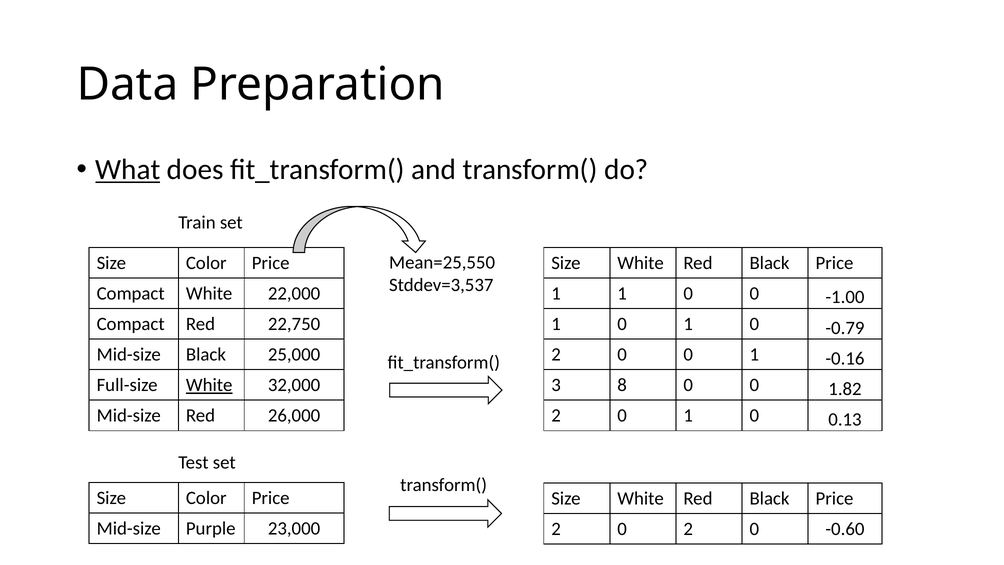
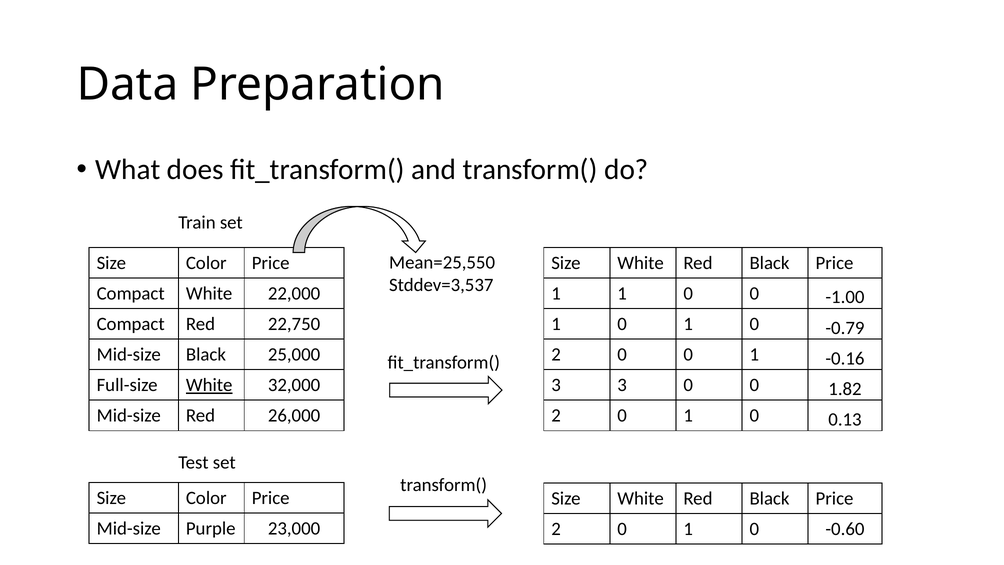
What underline: present -> none (128, 170)
3 8: 8 -> 3 (622, 385)
2: 2 -> 1 (688, 529)
